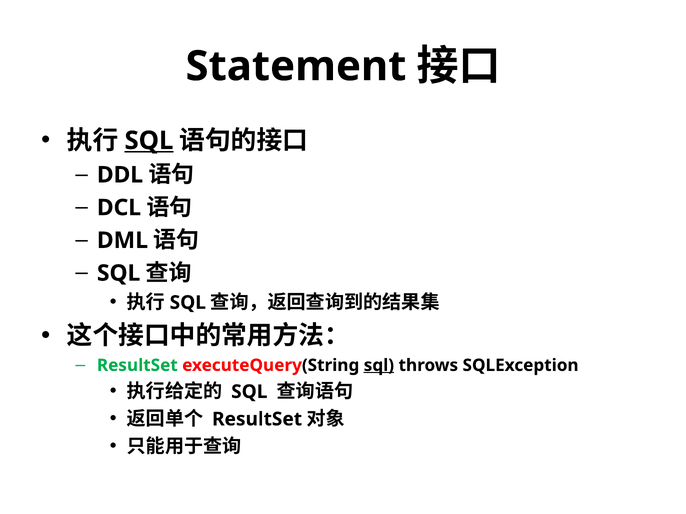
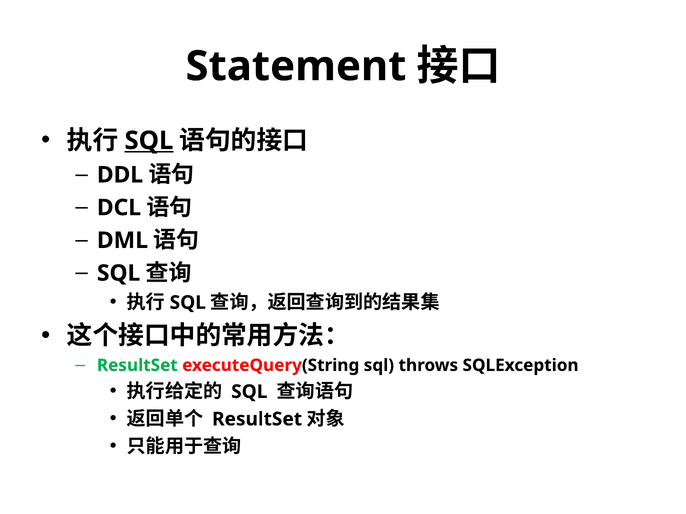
sql underline: present -> none (379, 366)
